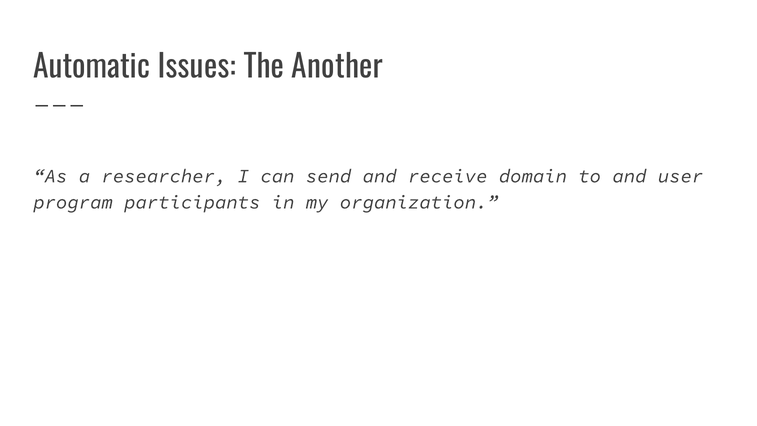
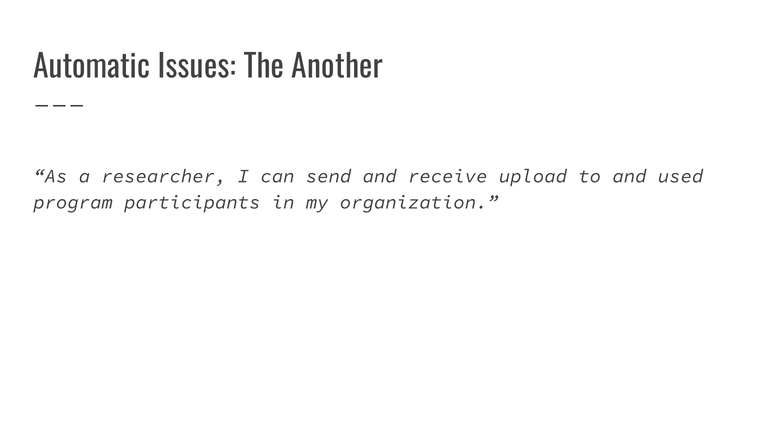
domain: domain -> upload (533, 176)
user: user -> used (681, 176)
